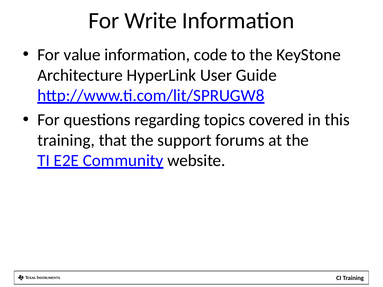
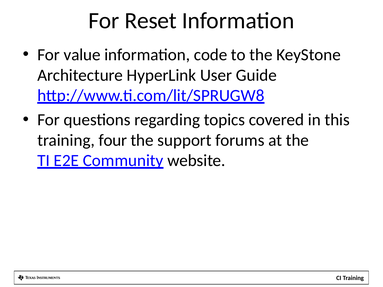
Write: Write -> Reset (151, 21)
that: that -> four (113, 140)
